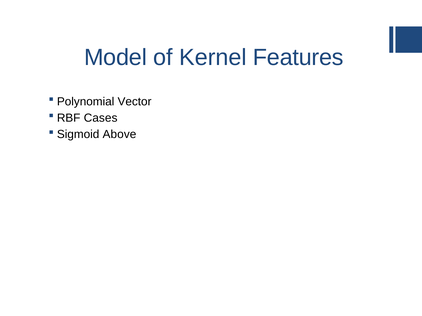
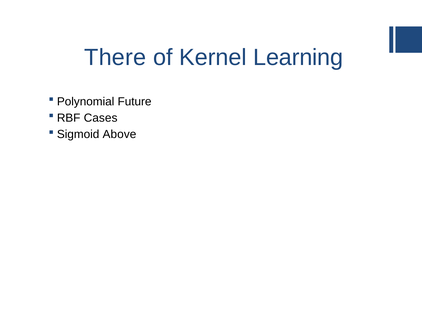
Model: Model -> There (115, 57)
Features: Features -> Learning (298, 57)
Vector: Vector -> Future (135, 102)
